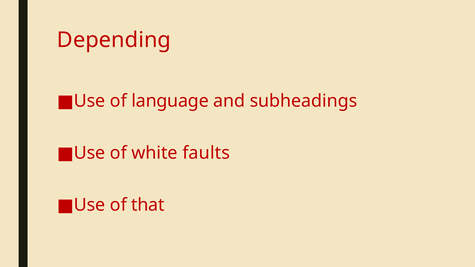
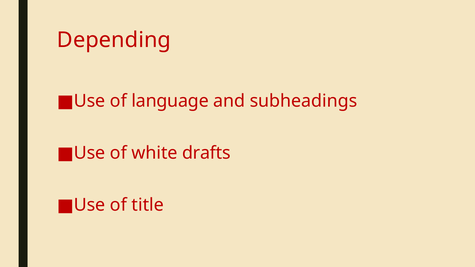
faults: faults -> drafts (206, 153)
that: that -> title (148, 205)
